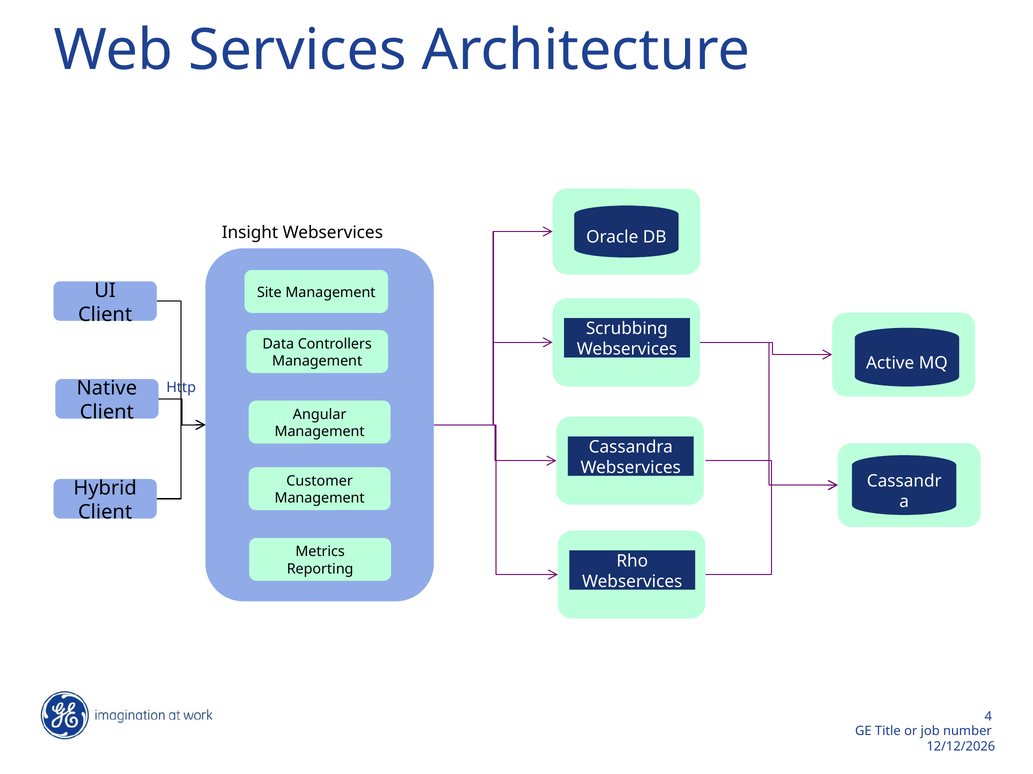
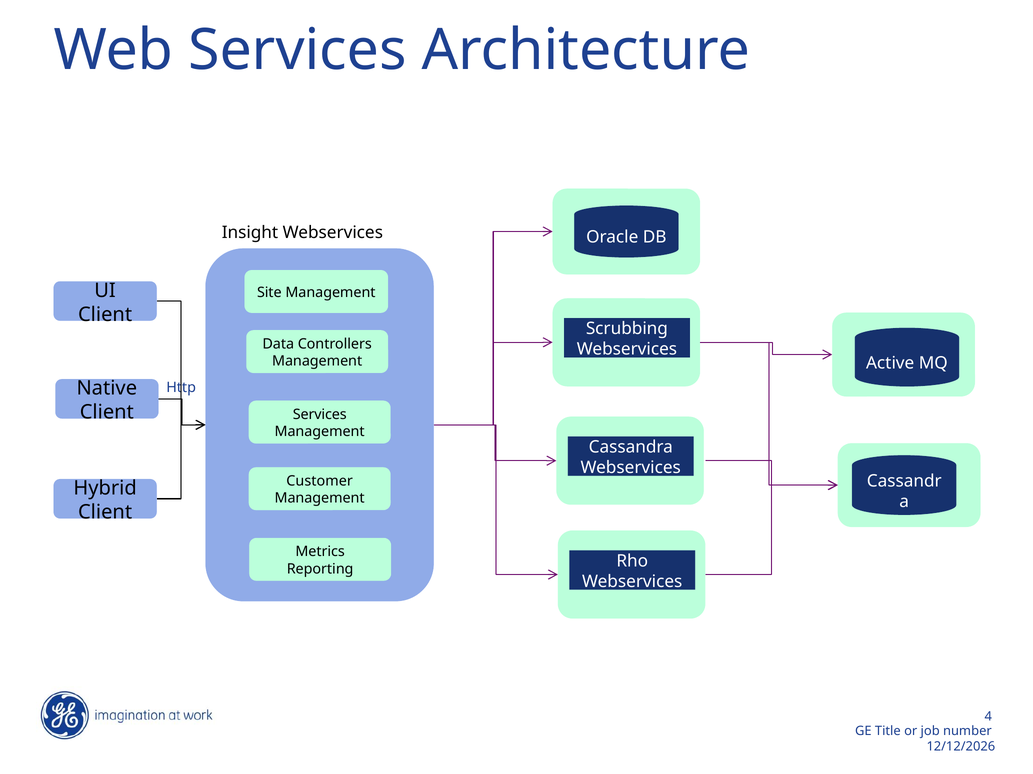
Angular: Angular -> Services (320, 415)
